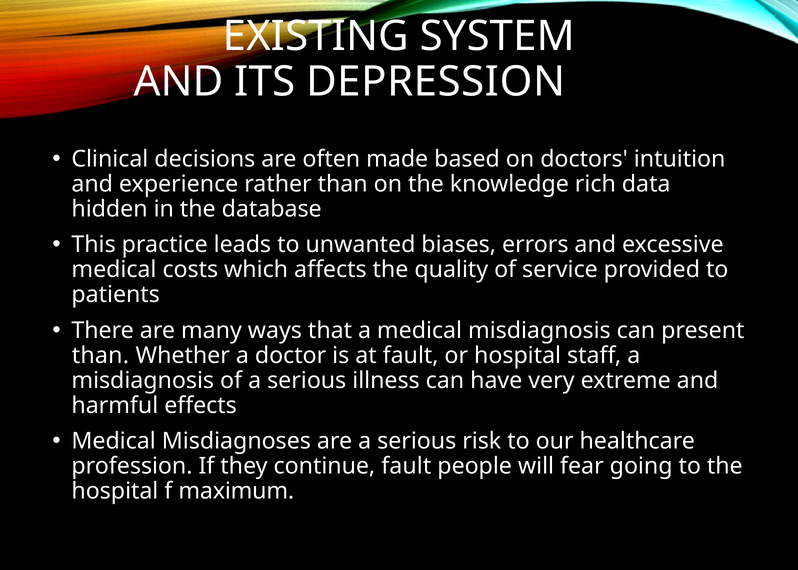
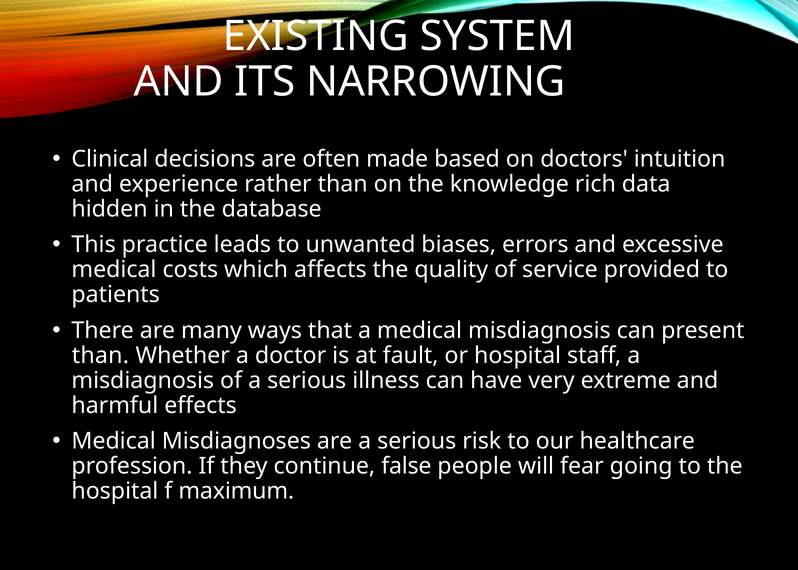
DEPRESSION: DEPRESSION -> NARROWING (436, 82)
continue fault: fault -> false (406, 466)
